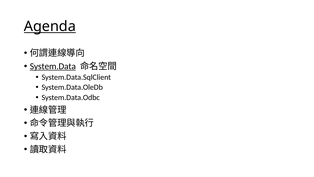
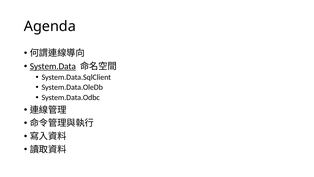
Agenda underline: present -> none (50, 26)
